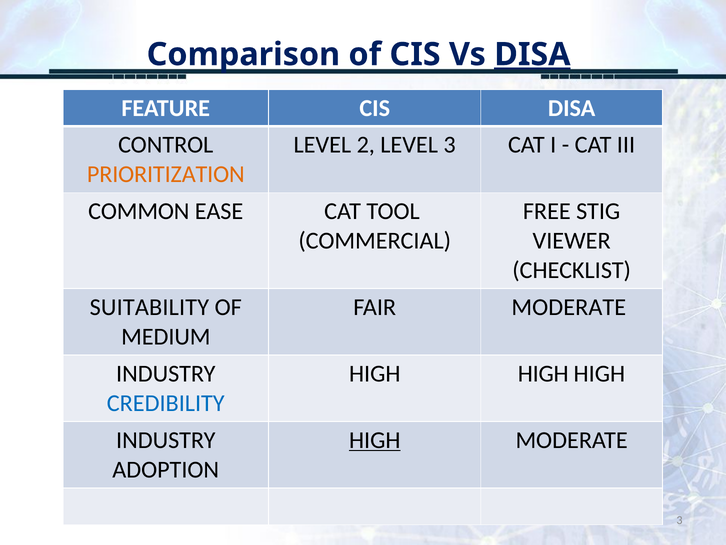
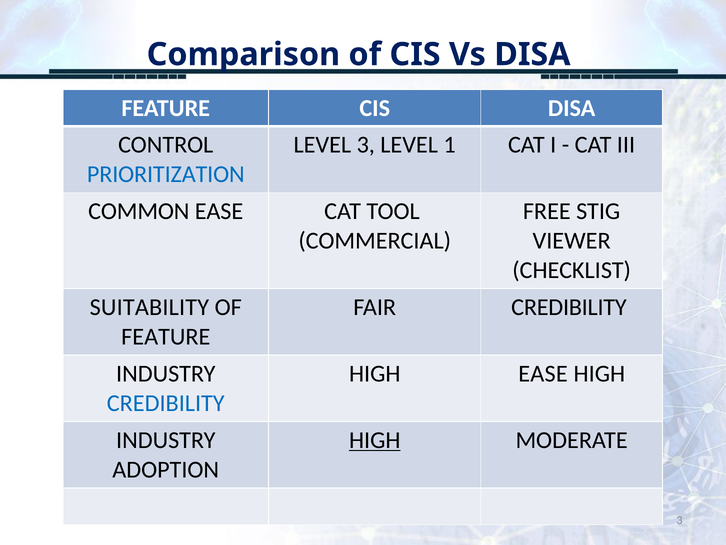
DISA underline: present -> none (532, 54)
LEVEL 2: 2 -> 3 (366, 145)
LEVEL 3: 3 -> 1 (450, 145)
PRIORITIZATION colour: orange -> blue (166, 174)
FAIR MODERATE: MODERATE -> CREDIBILITY (569, 307)
MEDIUM: MEDIUM -> FEATURE (166, 337)
HIGH: HIGH -> EASE (543, 373)
